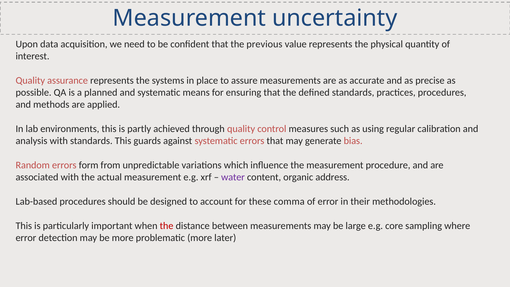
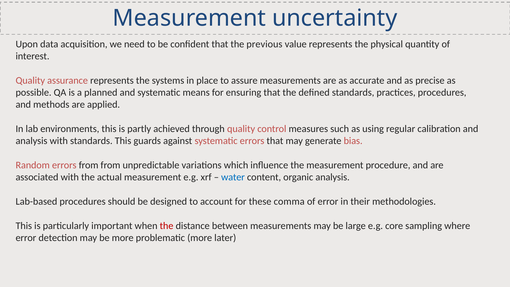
errors form: form -> from (89, 165)
water colour: purple -> blue (233, 177)
organic address: address -> analysis (333, 177)
